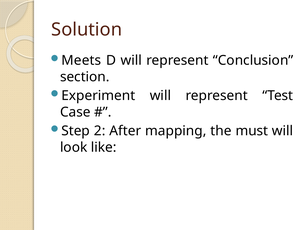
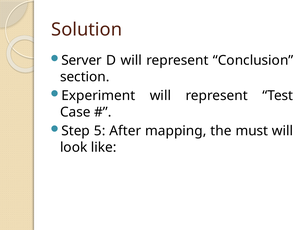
Meets: Meets -> Server (82, 60)
2: 2 -> 5 (100, 131)
